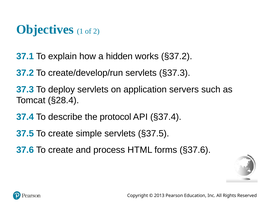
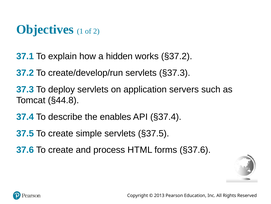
§28.4: §28.4 -> §44.8 (63, 100)
protocol: protocol -> enables (115, 116)
